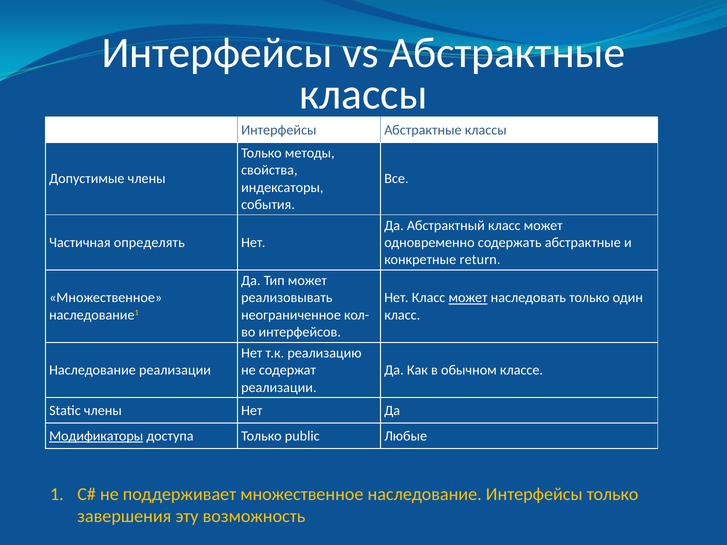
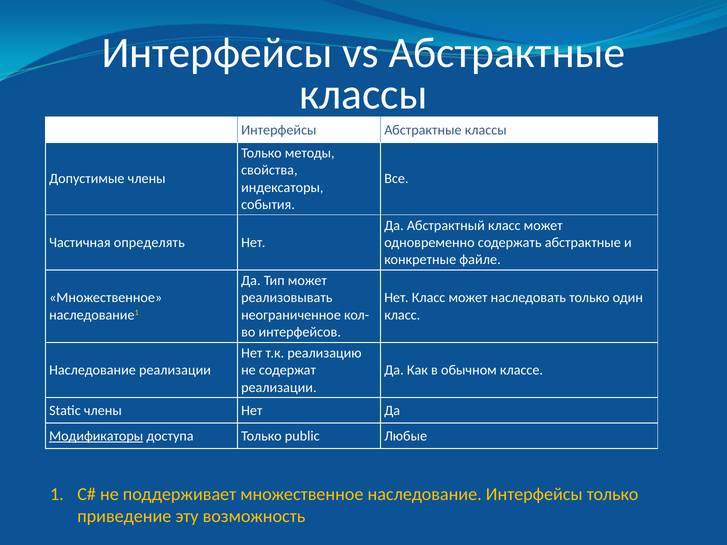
return: return -> файле (480, 260)
может underline: present -> none (468, 298)
завершения: завершения -> приведение (124, 516)
